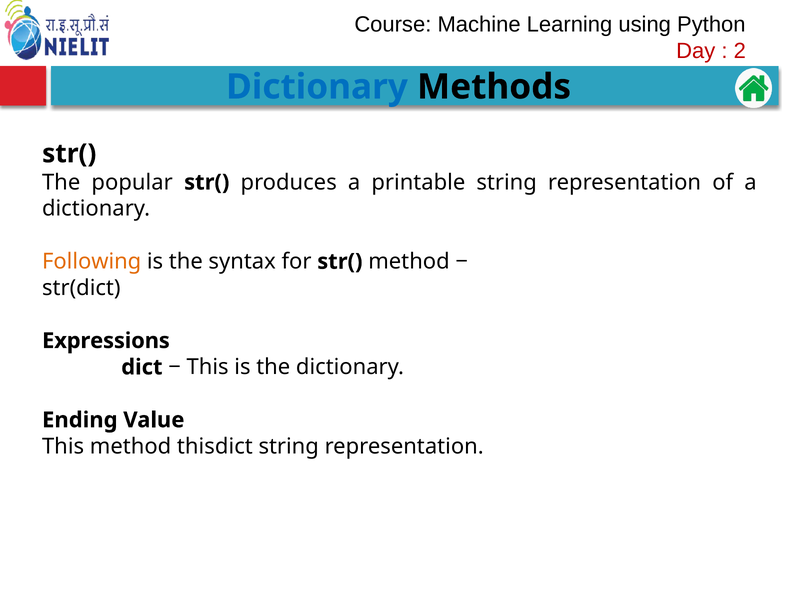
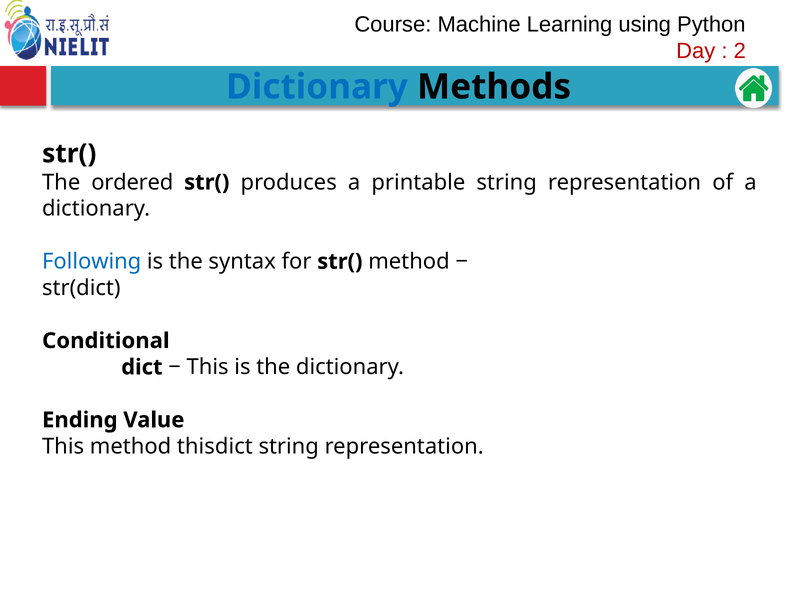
popular: popular -> ordered (132, 182)
Following colour: orange -> blue (92, 261)
Expressions: Expressions -> Conditional (106, 340)
